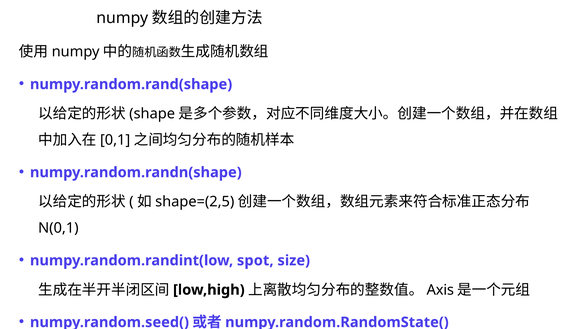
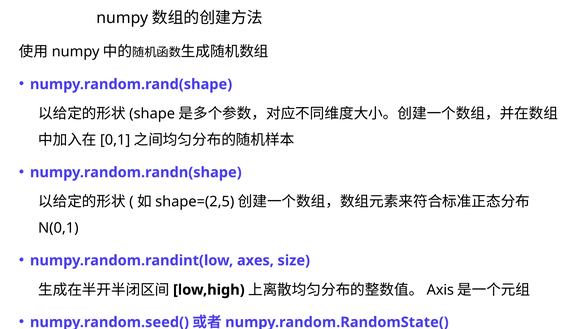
spot: spot -> axes (255, 260)
